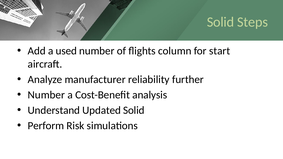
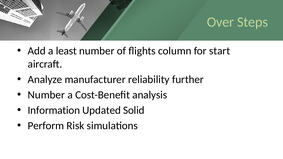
Solid: Solid -> Over (220, 22)
used: used -> least (66, 51)
Understand: Understand -> Information (54, 110)
